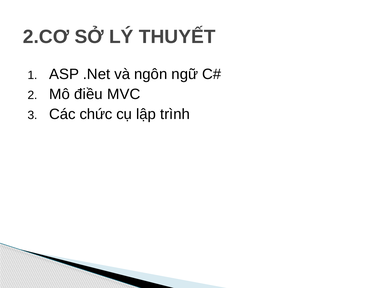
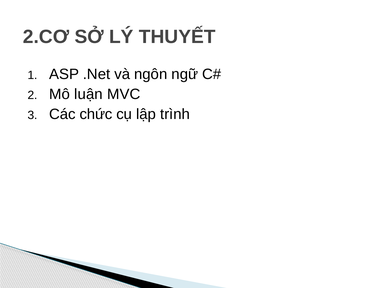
điều: điều -> luận (88, 94)
